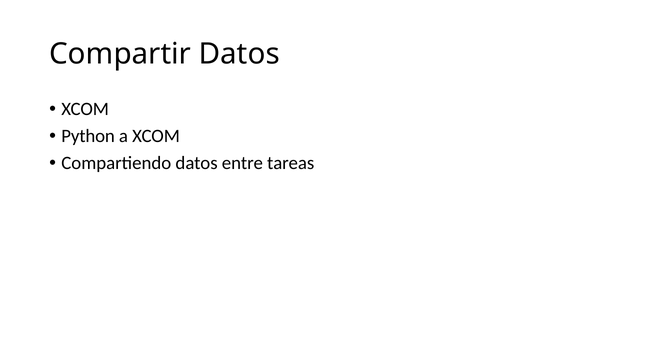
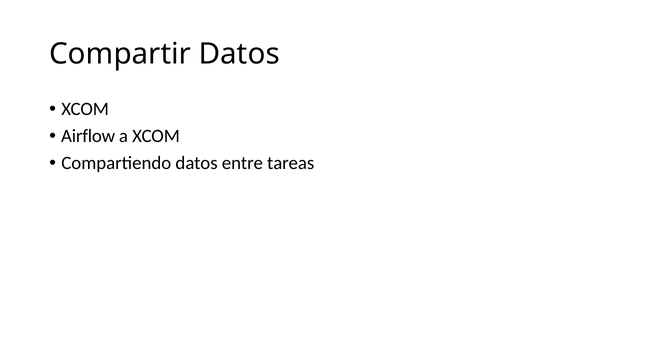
Python: Python -> Airflow (88, 136)
